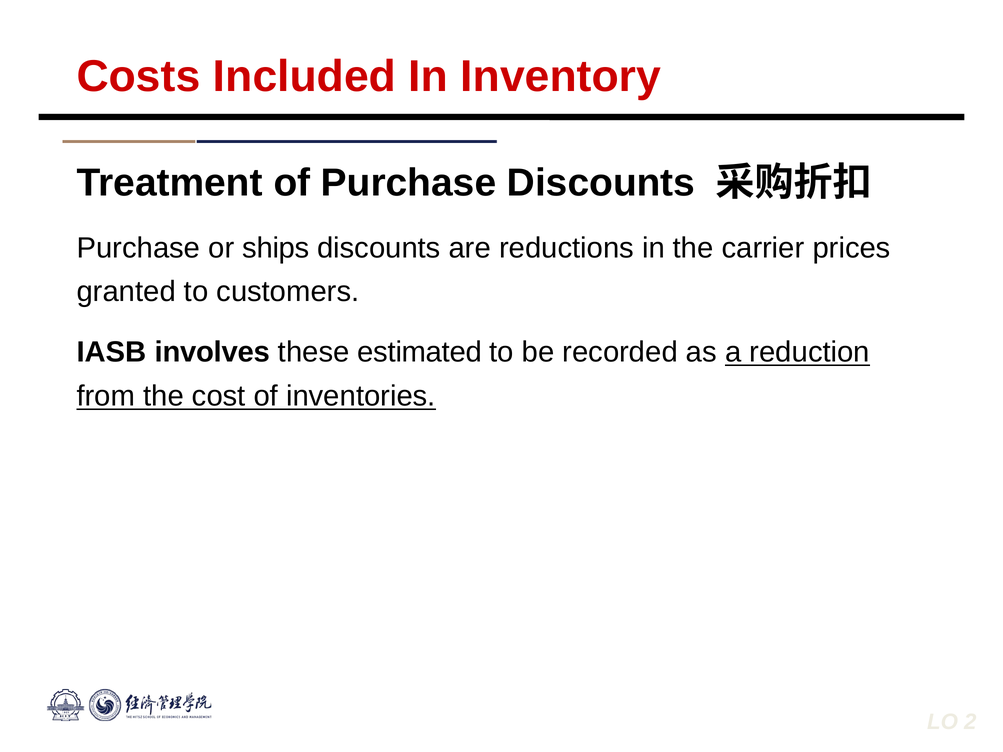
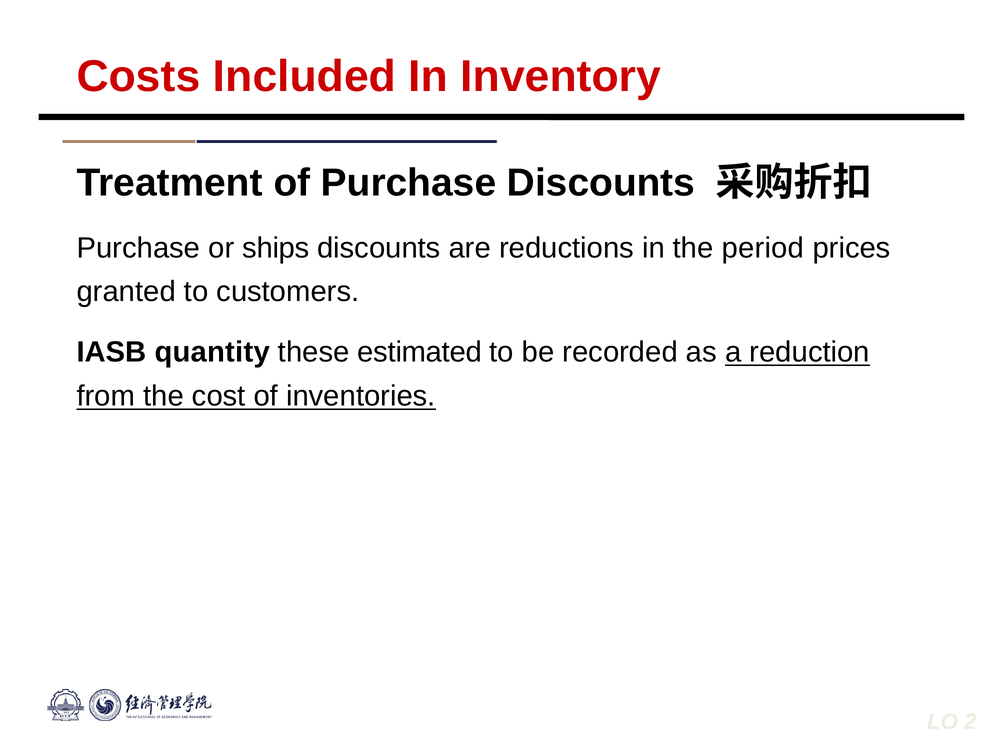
carrier: carrier -> period (763, 248)
involves: involves -> quantity (212, 352)
